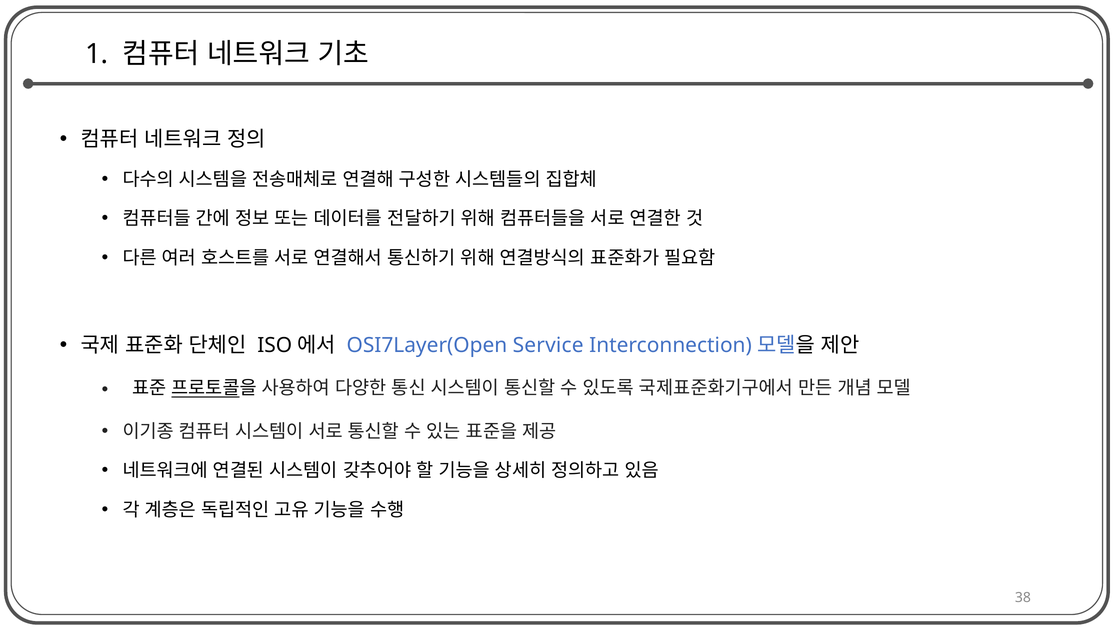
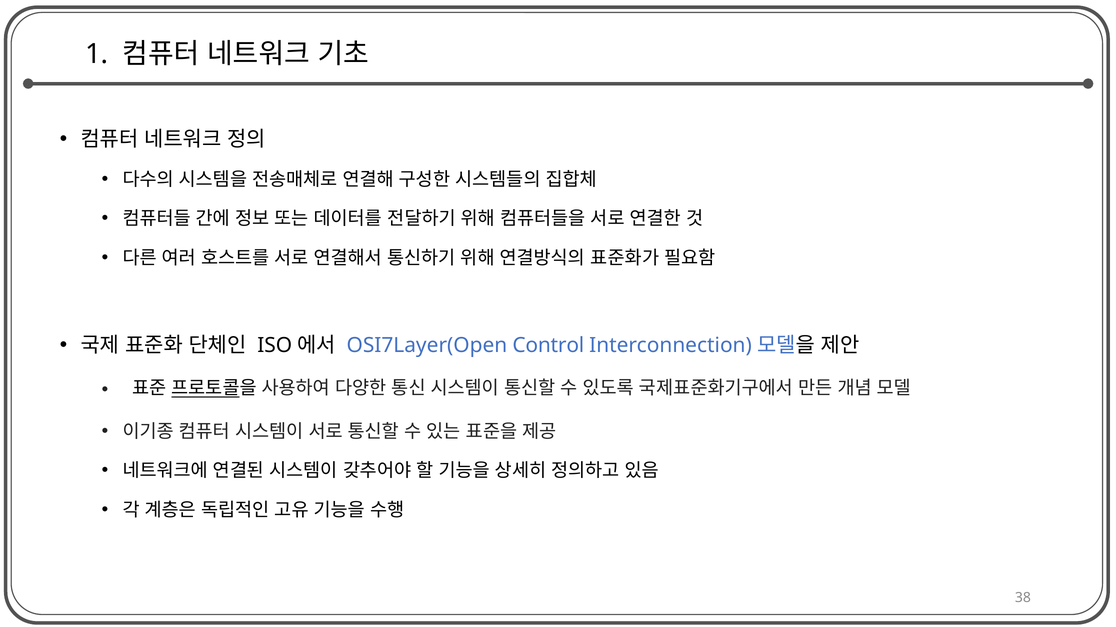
Service: Service -> Control (548, 346)
